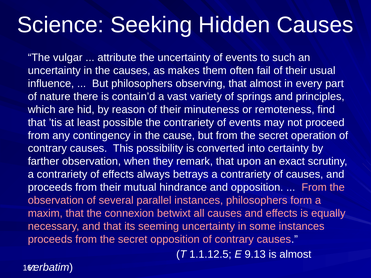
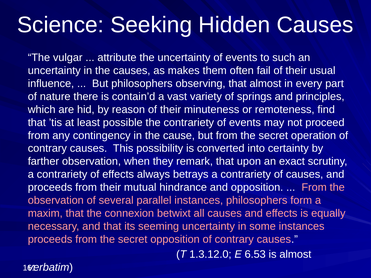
1.1.12.5: 1.1.12.5 -> 1.3.12.0 (210, 255)
9.13: 9.13 -> 6.53 (255, 255)
